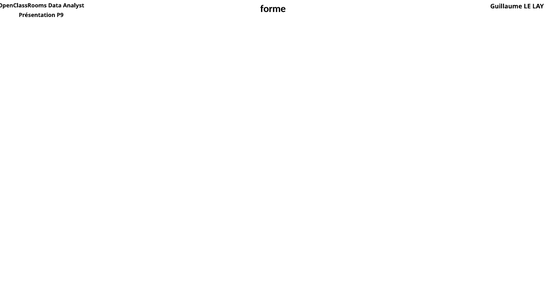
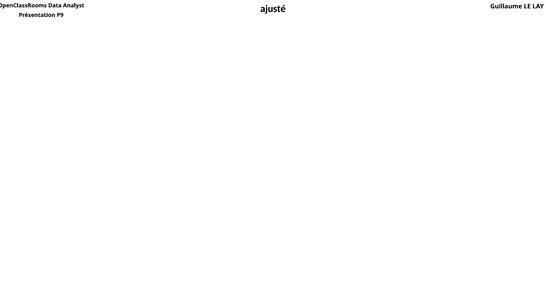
forme: forme -> ajusté (273, 9)
